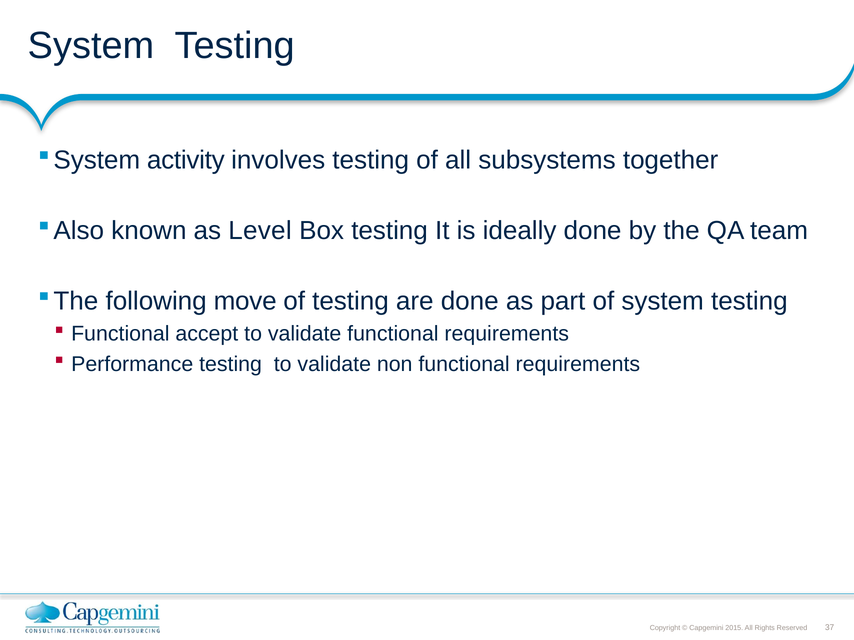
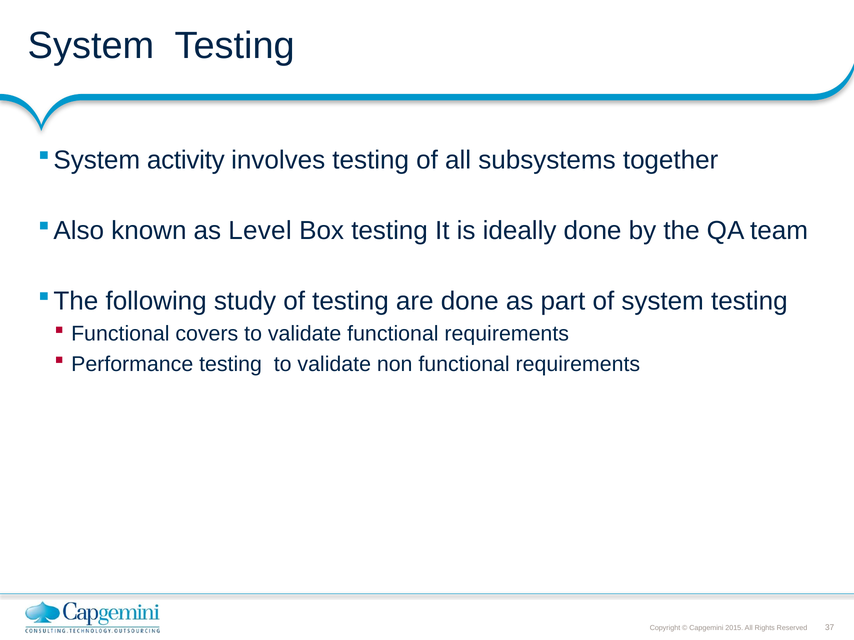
move: move -> study (245, 301)
accept: accept -> covers (207, 334)
